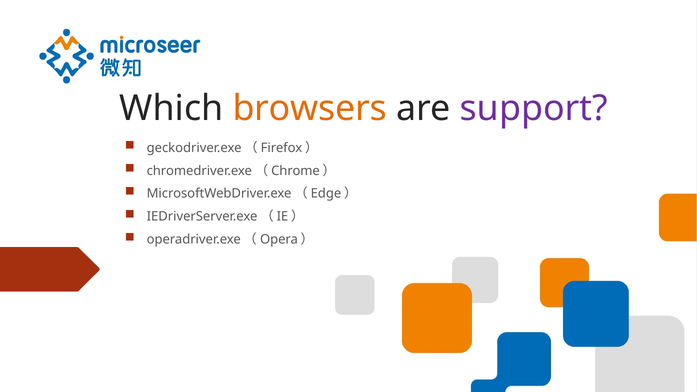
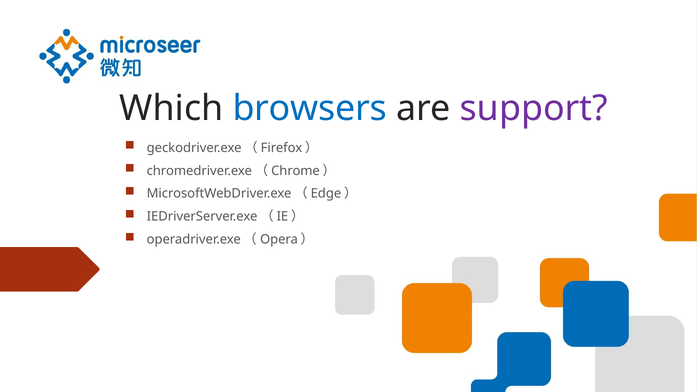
browsers colour: orange -> blue (310, 108)
